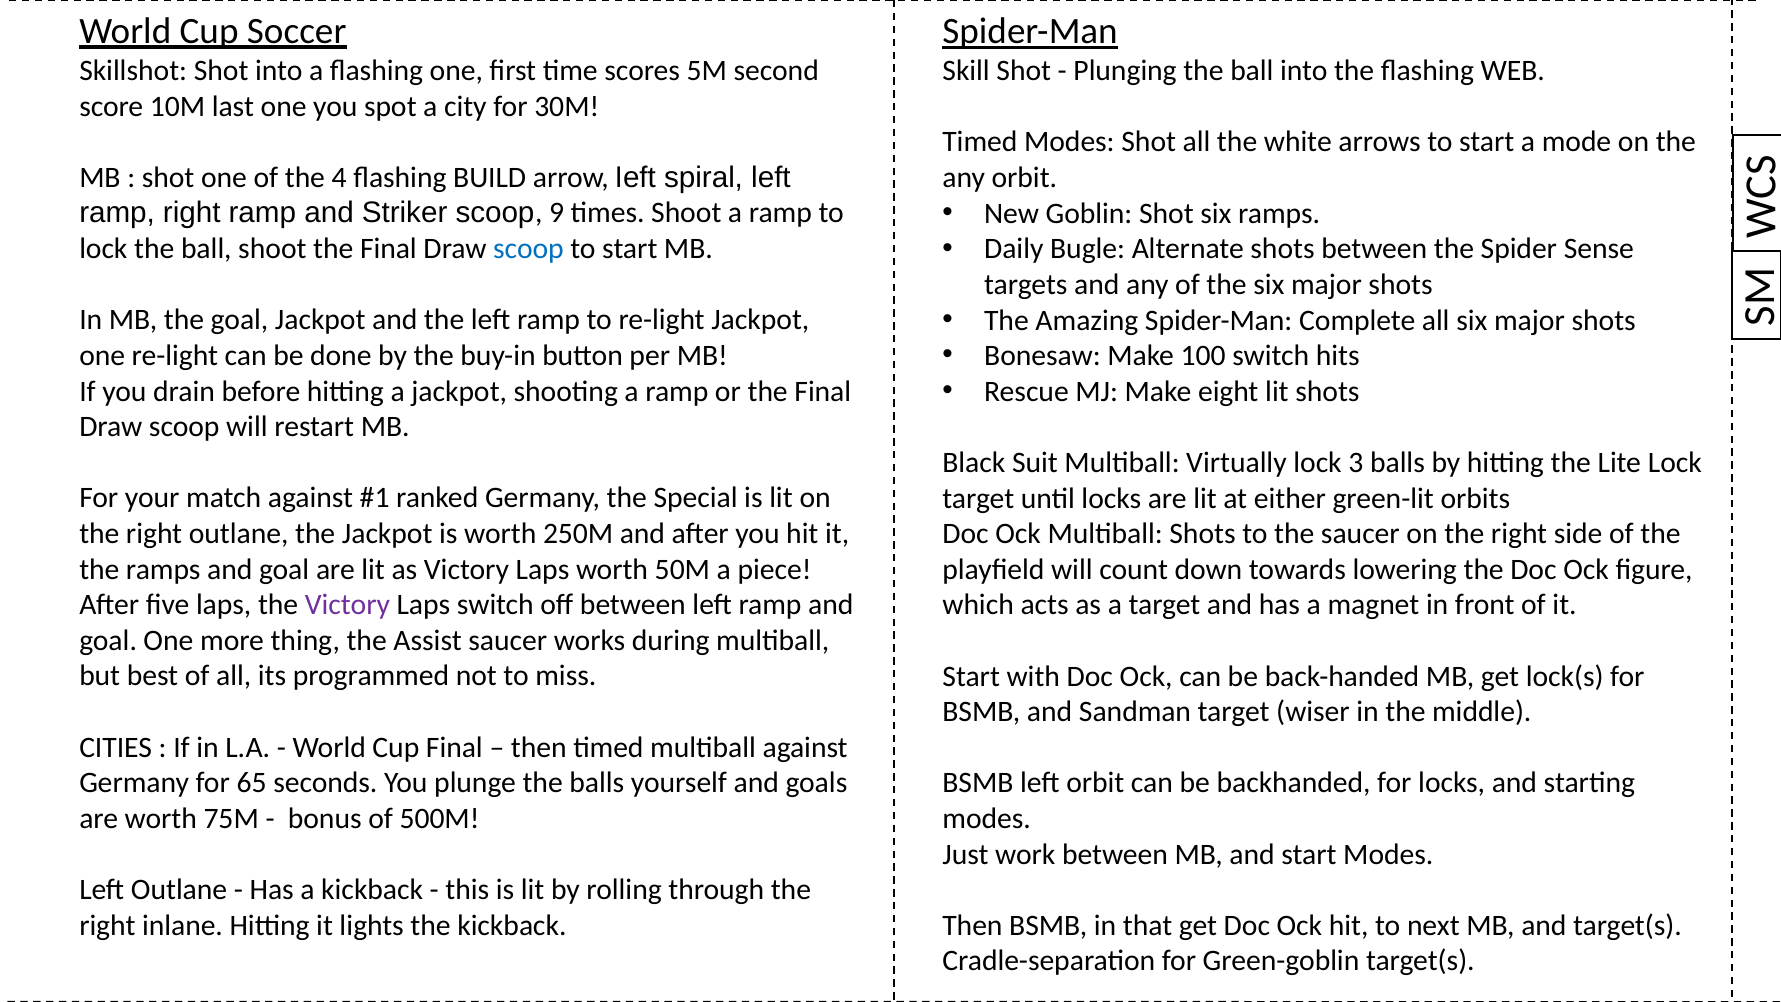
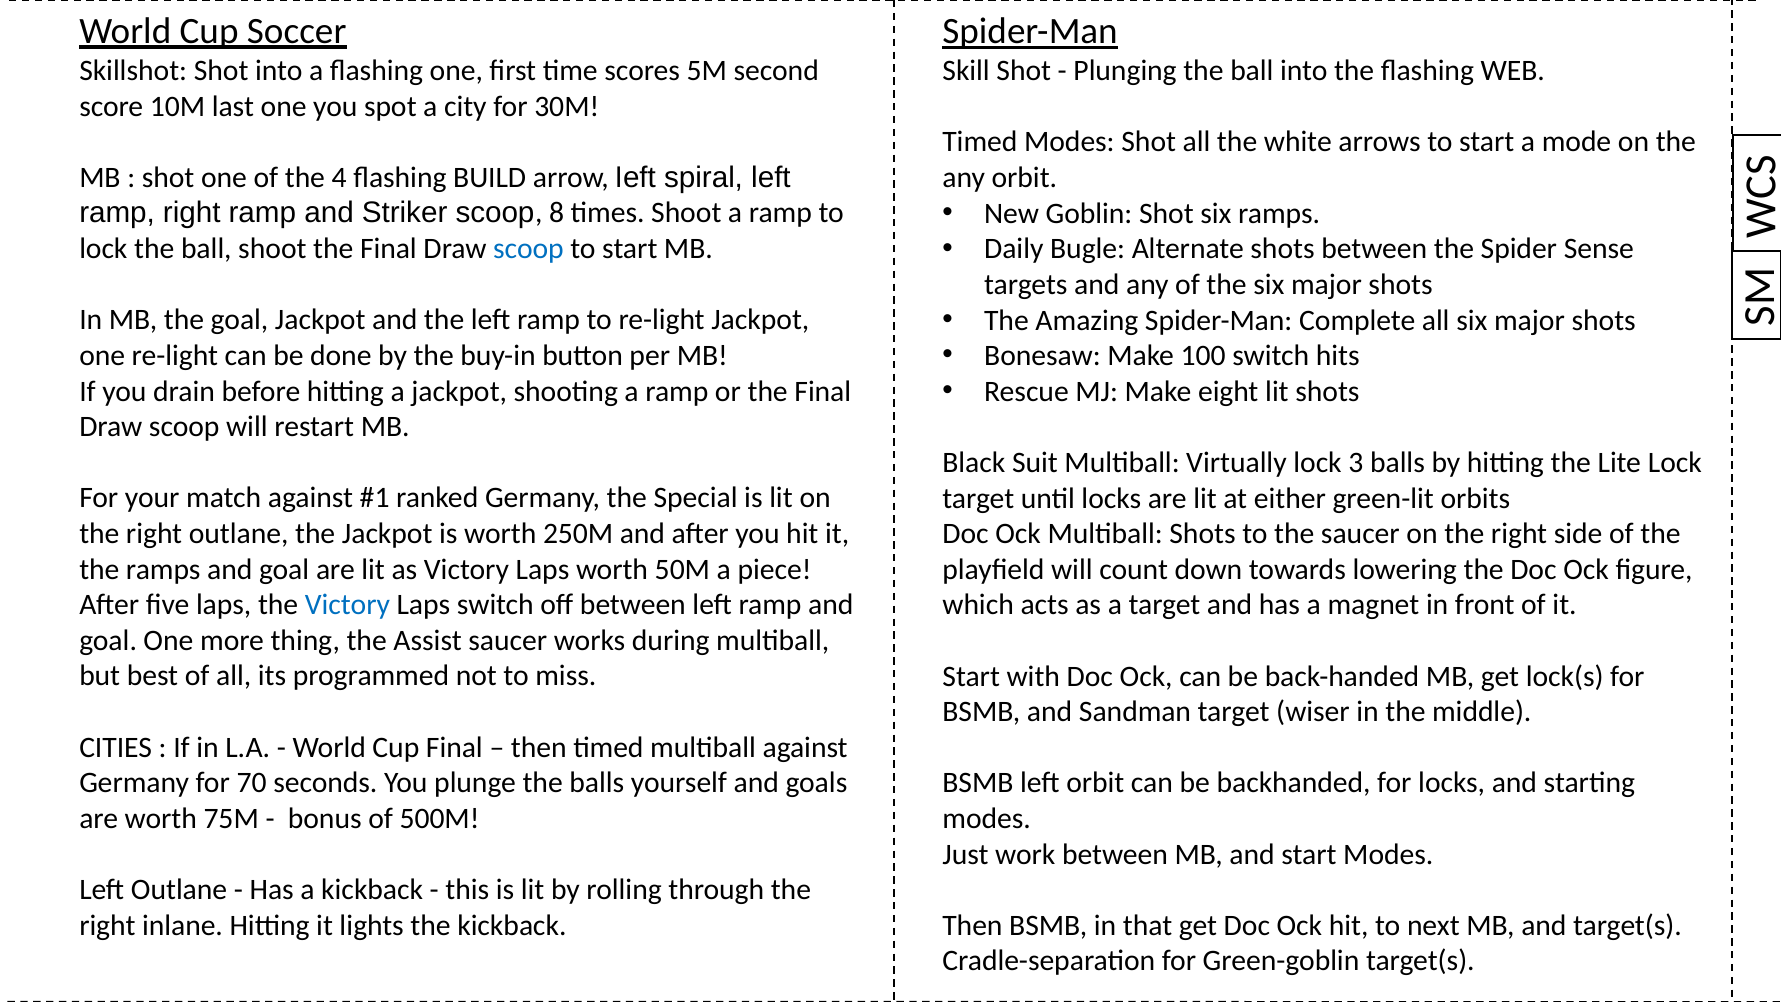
9: 9 -> 8 (557, 213)
Victory colour: purple -> blue (347, 605)
65: 65 -> 70 (252, 783)
